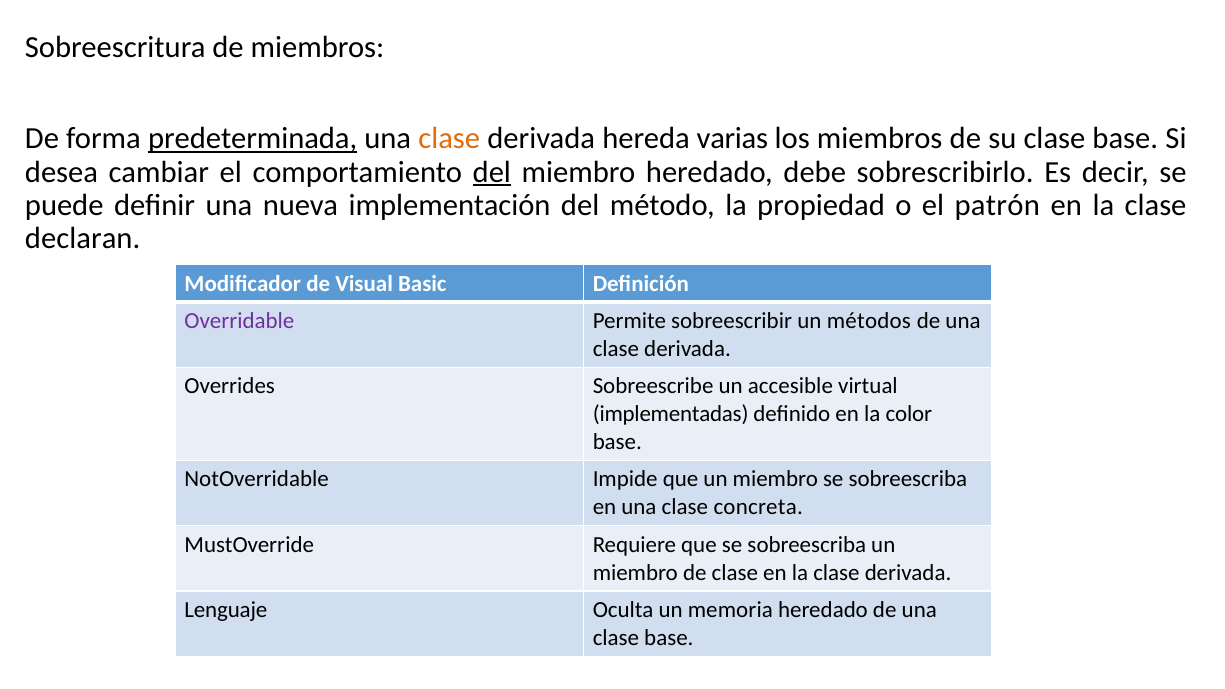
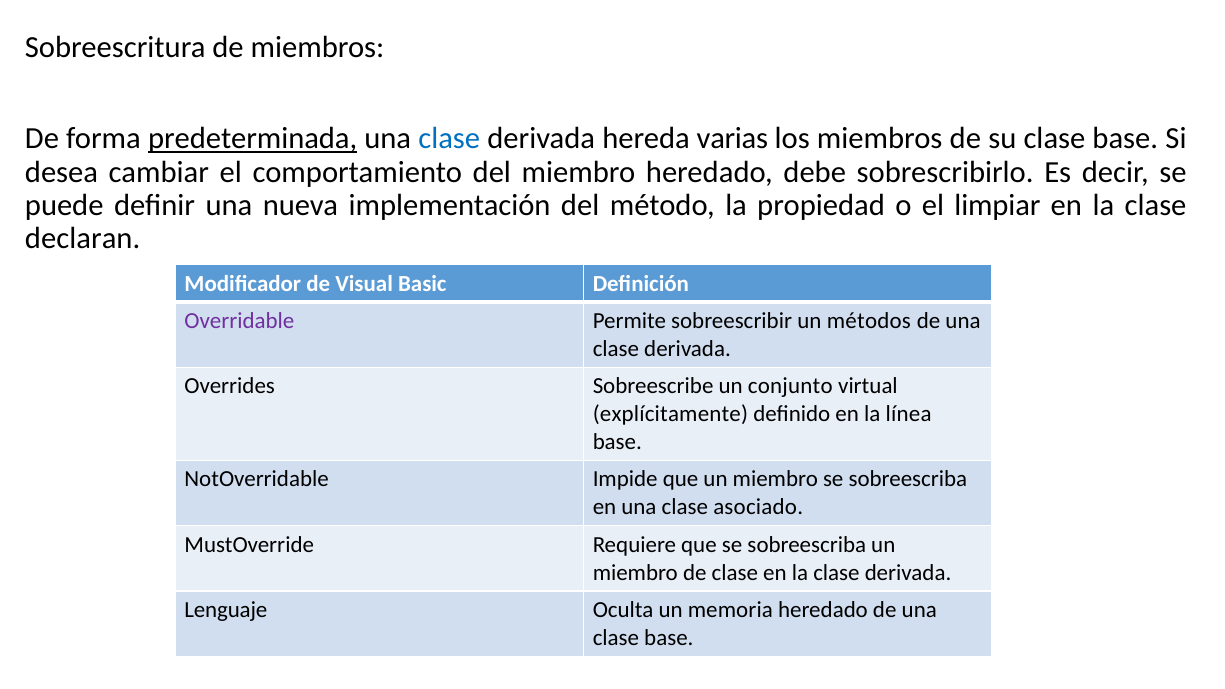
clase colour: orange -> blue (449, 139)
del underline: present -> none (492, 172)
patrón: patrón -> limpiar (997, 205)
accesible: accesible -> conjunto (790, 386)
implementadas: implementadas -> explícitamente (670, 414)
color: color -> línea (909, 414)
concreta: concreta -> asociado (758, 507)
